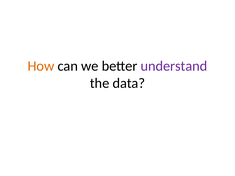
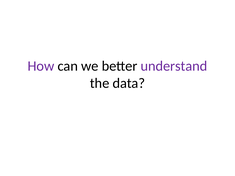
How colour: orange -> purple (41, 66)
